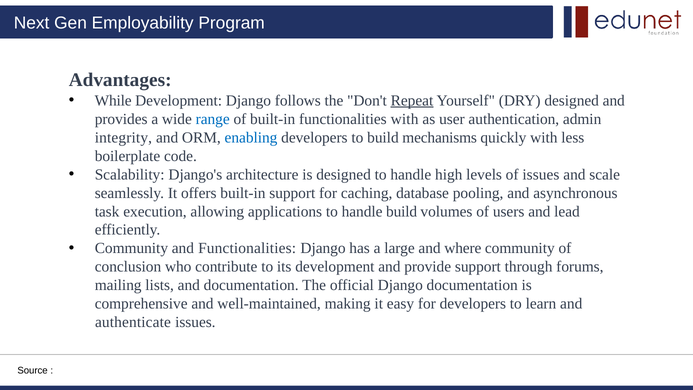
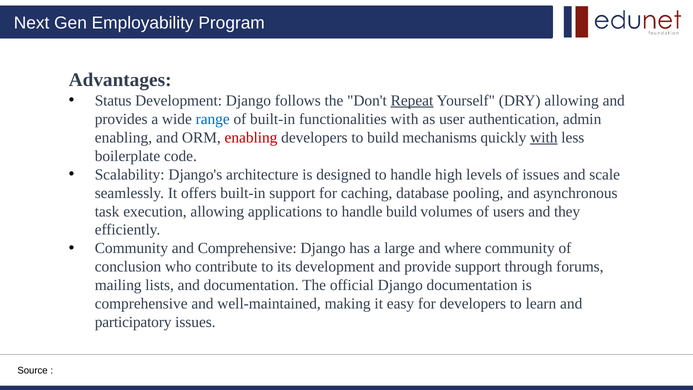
While: While -> Status (113, 101)
DRY designed: designed -> allowing (572, 101)
integrity: integrity -> enabling (123, 137)
enabling colour: blue -> red (251, 137)
with underline: none -> present (544, 137)
lead: lead -> they (567, 211)
and Functionalities: Functionalities -> Comprehensive (247, 248)
authenticate: authenticate -> participatory (133, 322)
